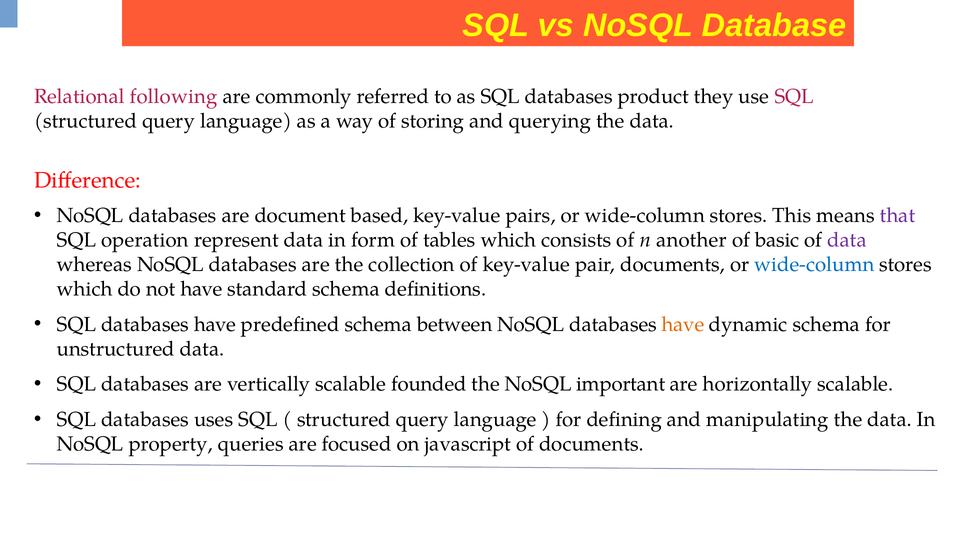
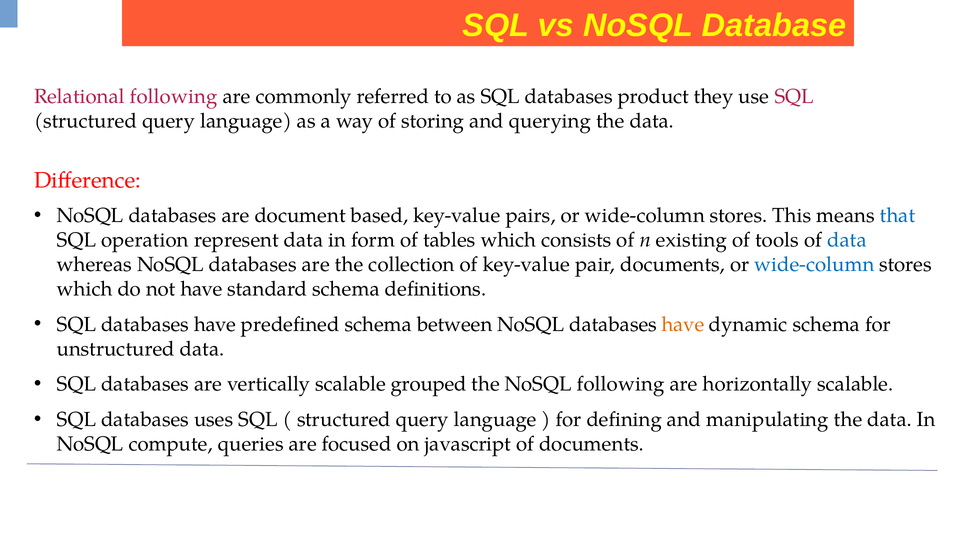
that colour: purple -> blue (898, 216)
another: another -> existing (692, 240)
basic: basic -> tools (777, 240)
data colour: purple -> blue (847, 240)
founded: founded -> grouped (429, 384)
NoSQL important: important -> following (621, 384)
property: property -> compute (171, 444)
